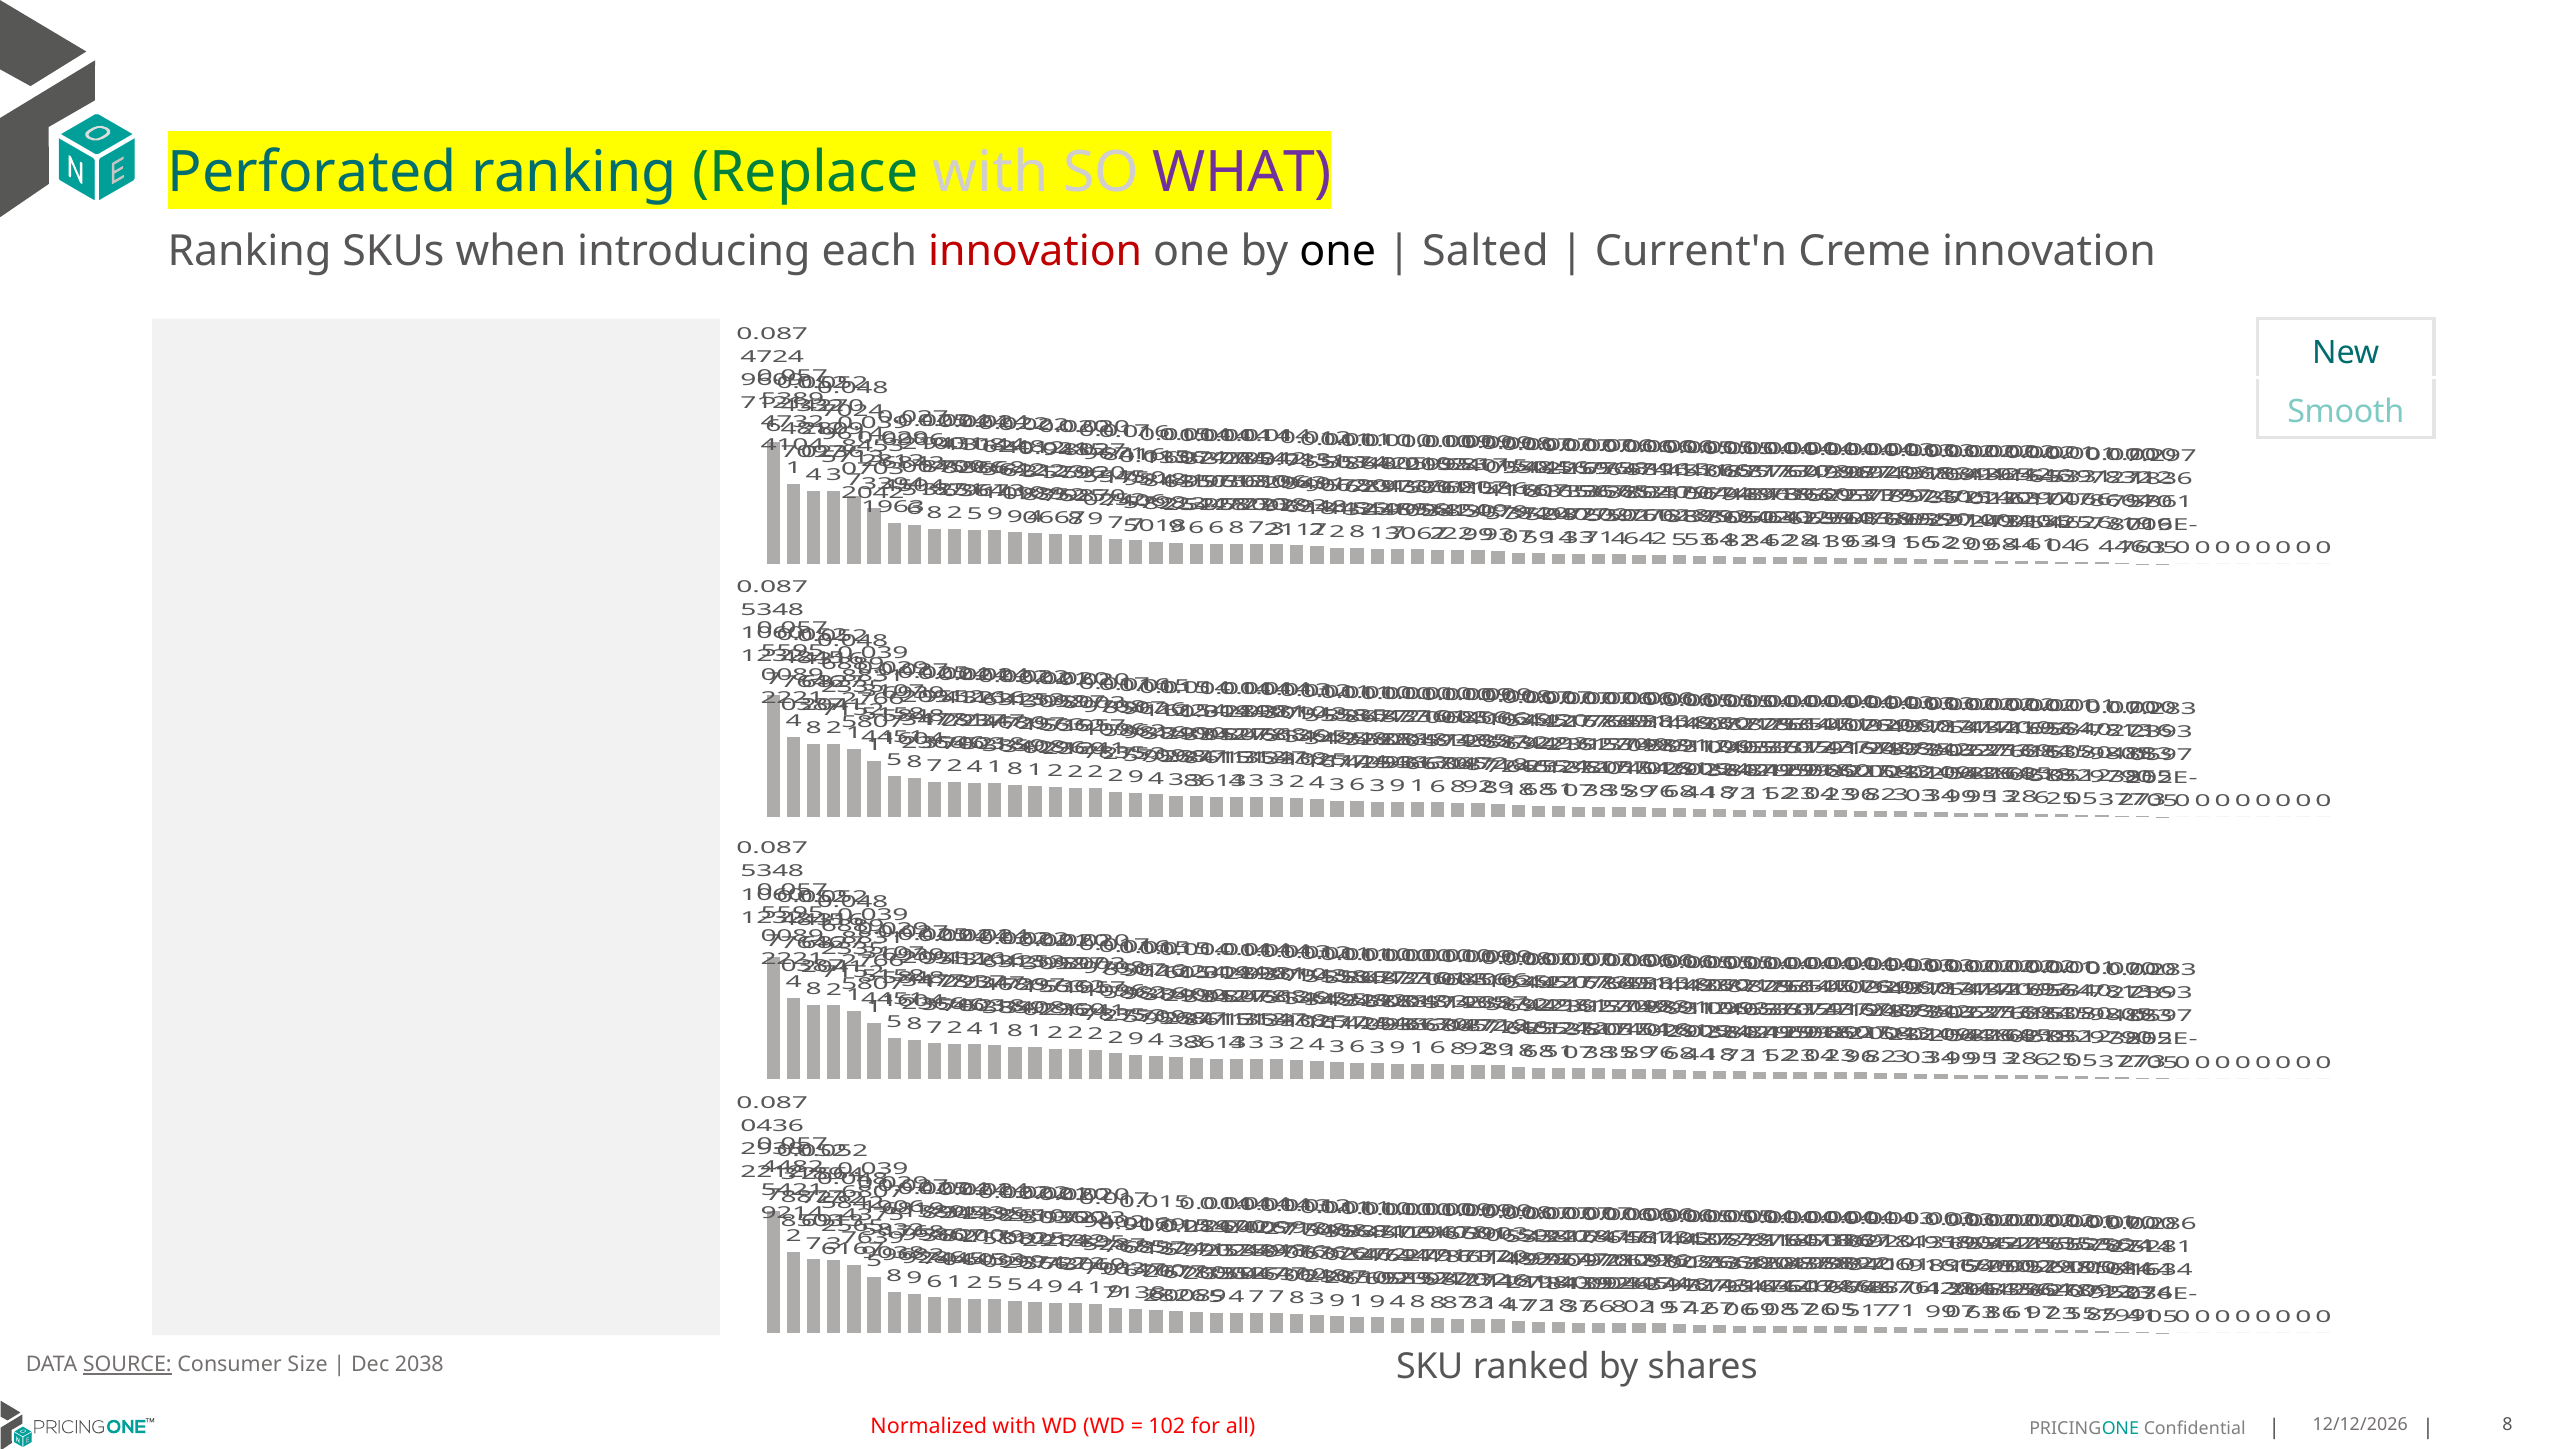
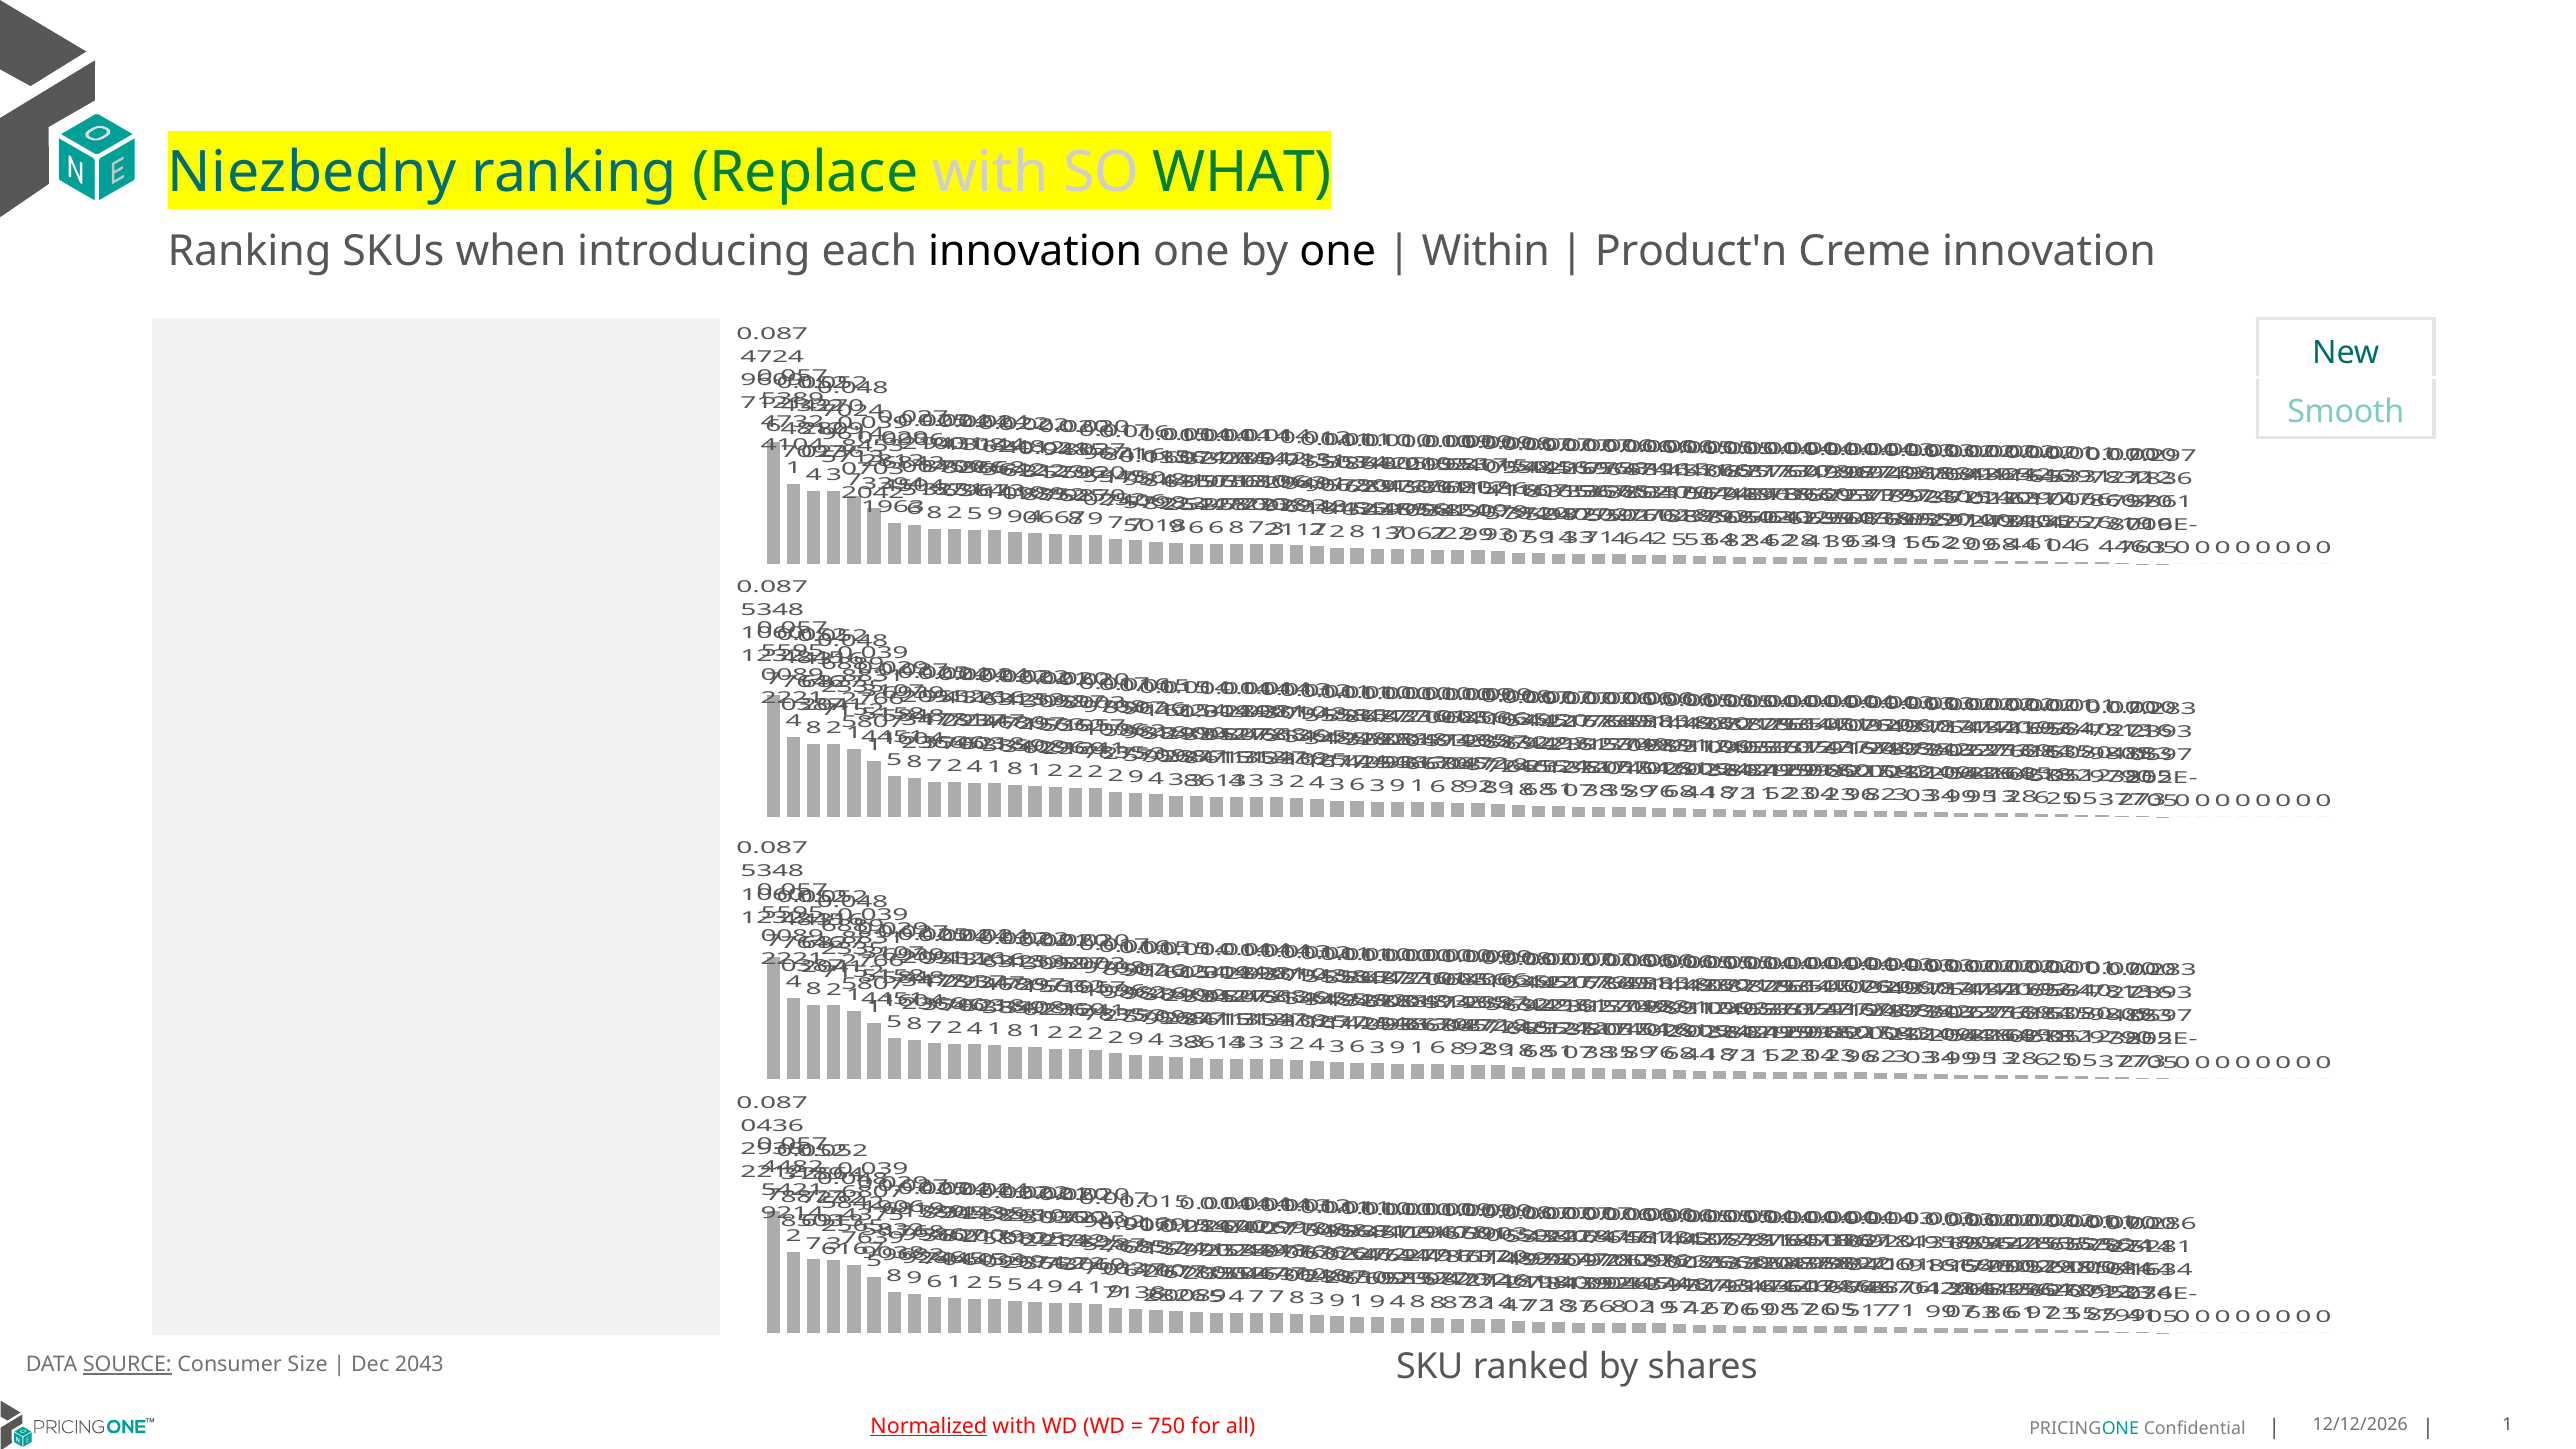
Perforated: Perforated -> Niezbedny (312, 173)
WHAT colour: purple -> green (1242, 173)
innovation colour: red -> black (1035, 251)
Salted: Salted -> Within (1486, 251)
Current'n: Current'n -> Product'n (1691, 251)
2038: 2038 -> 2043 (419, 1365)
Normalized underline: none -> present (929, 1426)
102: 102 -> 750 (1167, 1426)
all 8: 8 -> 1 (2507, 1425)
